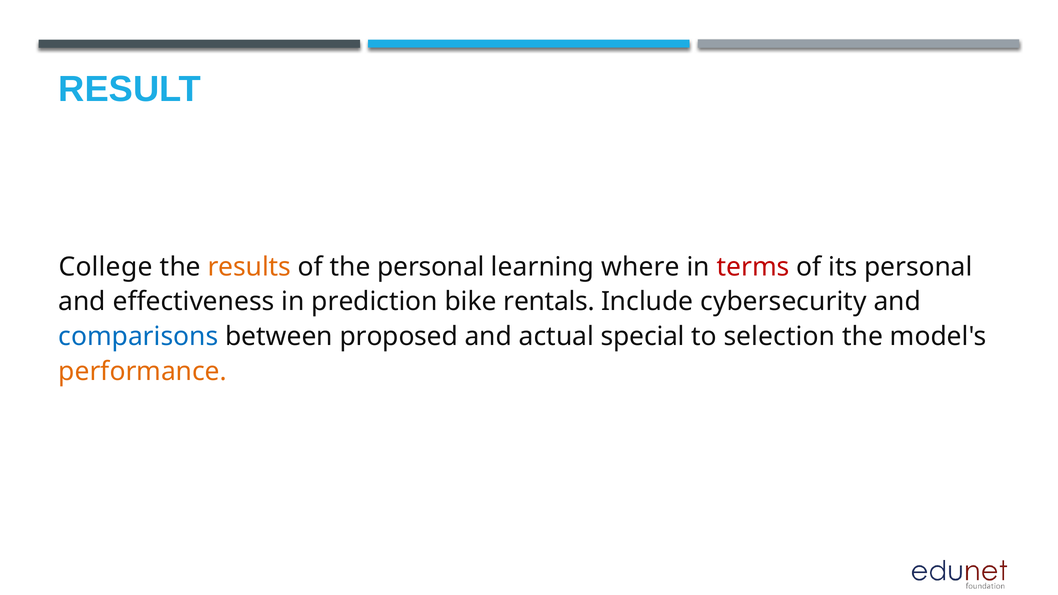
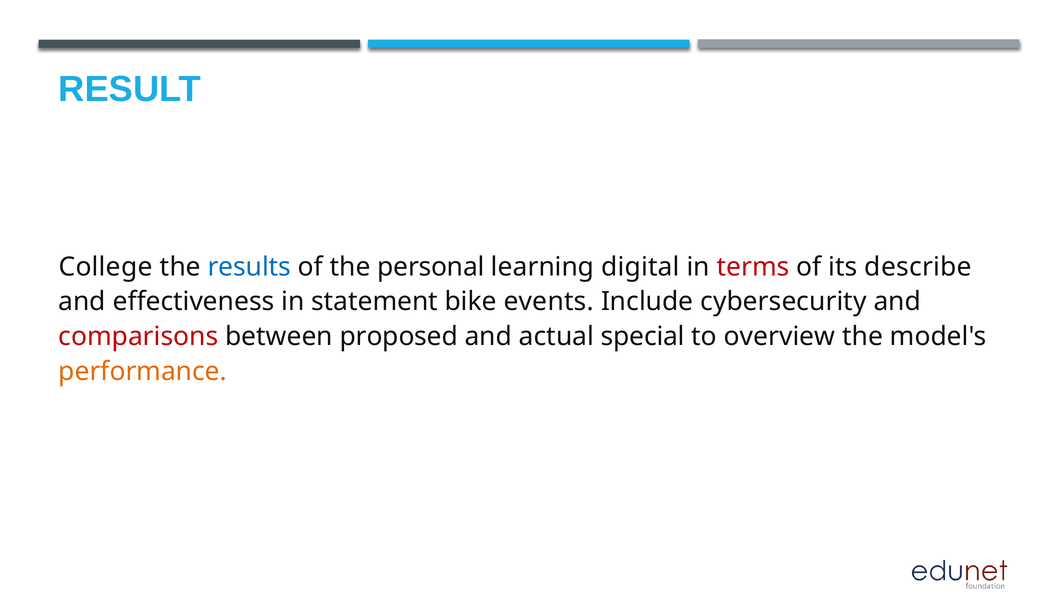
results colour: orange -> blue (249, 267)
where: where -> digital (640, 267)
its personal: personal -> describe (918, 267)
prediction: prediction -> statement (375, 302)
rentals: rentals -> events (549, 302)
comparisons colour: blue -> red (138, 337)
selection: selection -> overview (779, 337)
